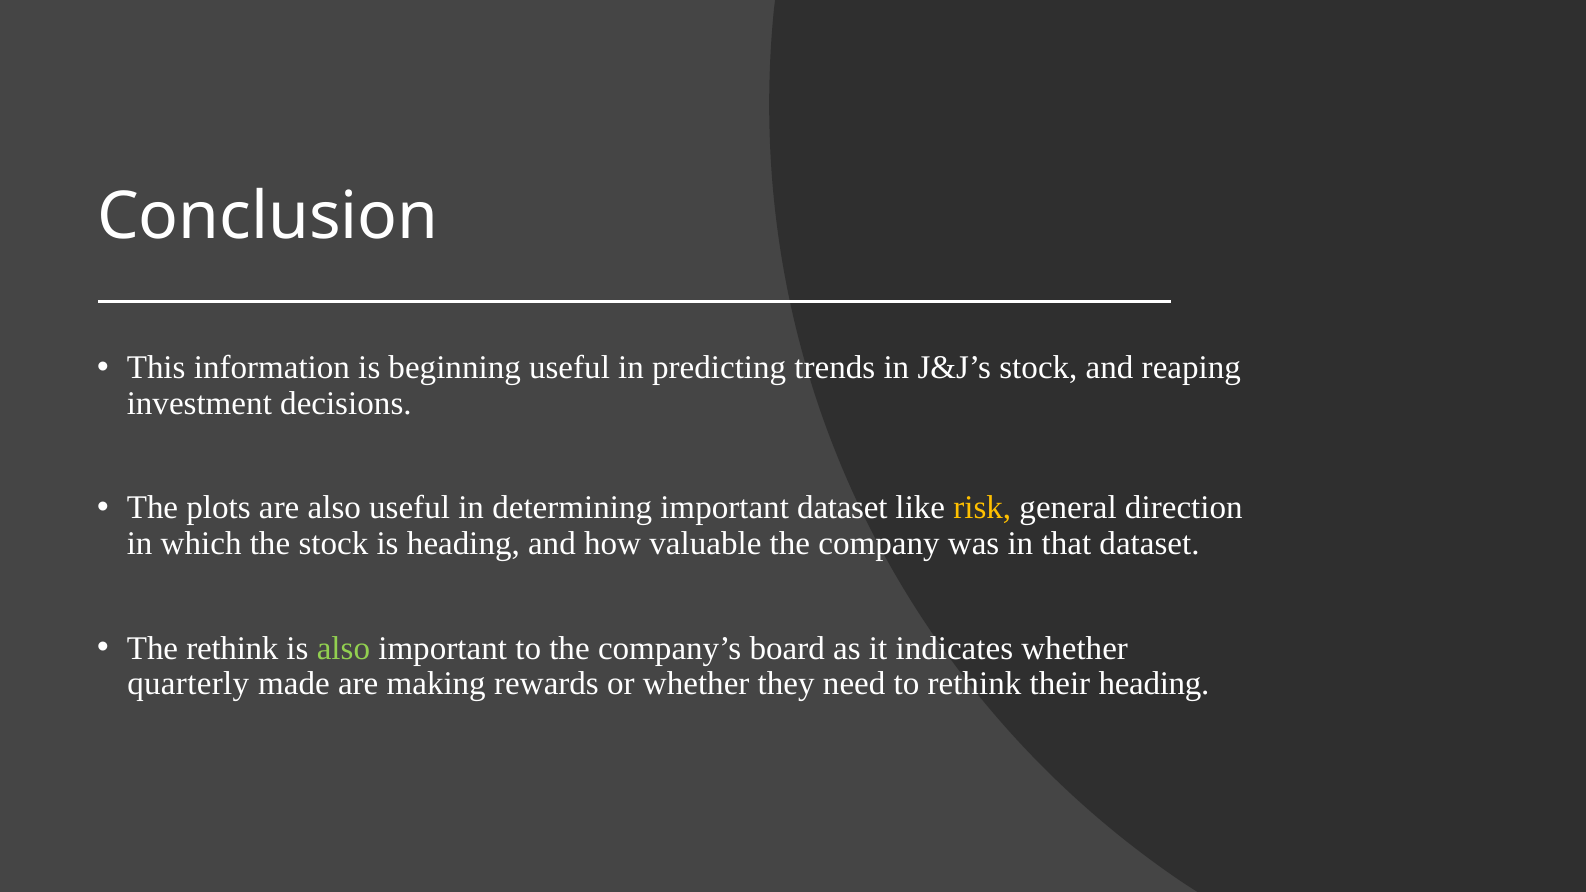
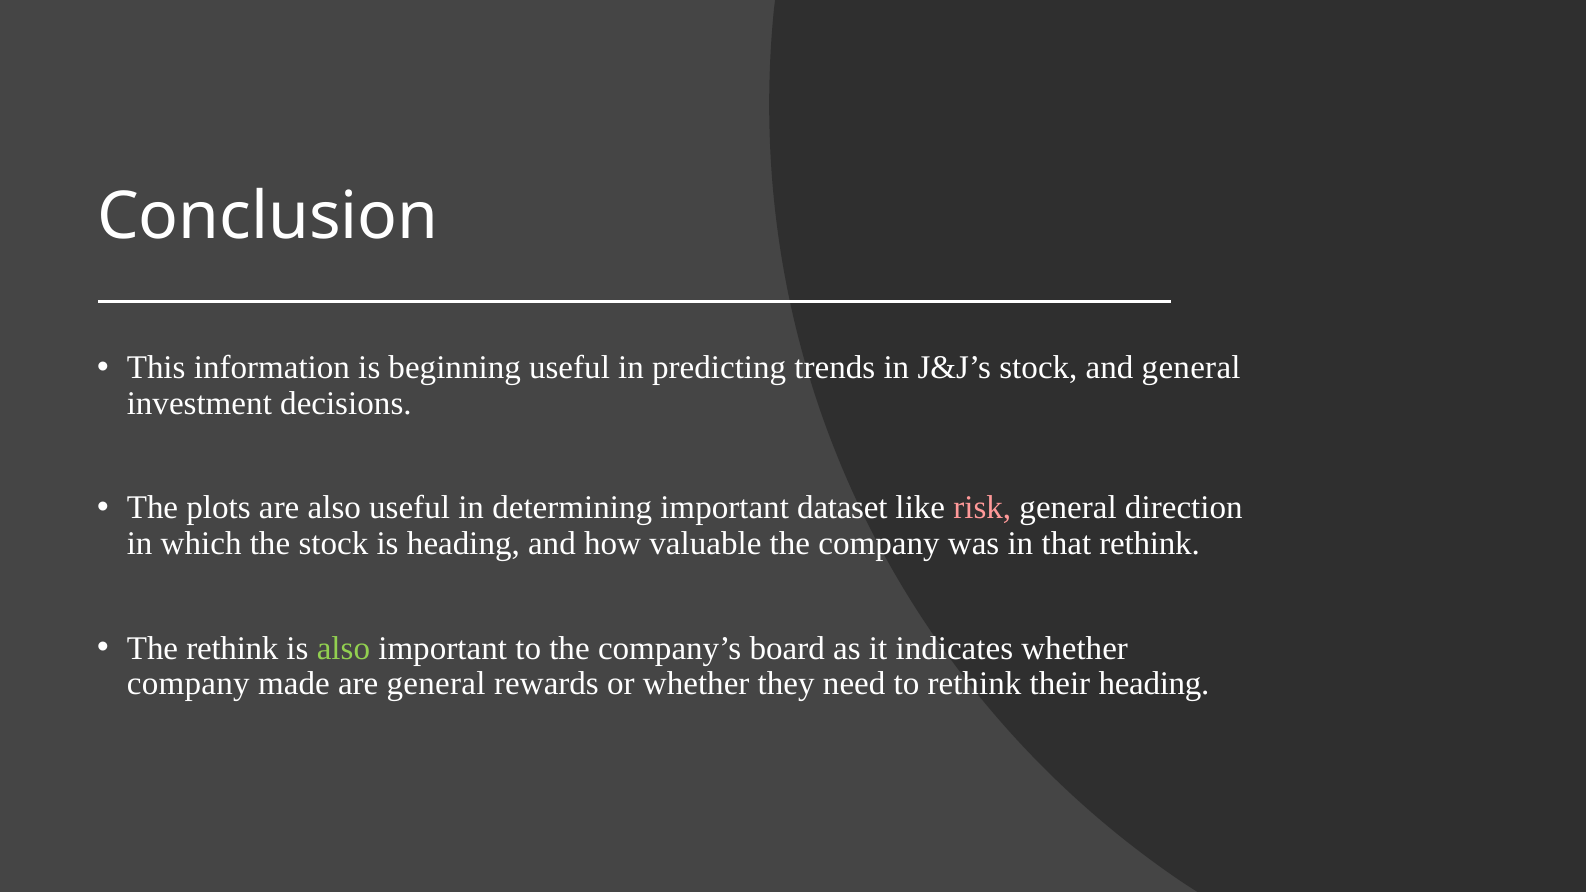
and reaping: reaping -> general (1191, 368)
risk colour: yellow -> pink (982, 508)
that dataset: dataset -> rethink (1150, 544)
quarterly: quarterly -> company (188, 684)
are making: making -> general (436, 684)
